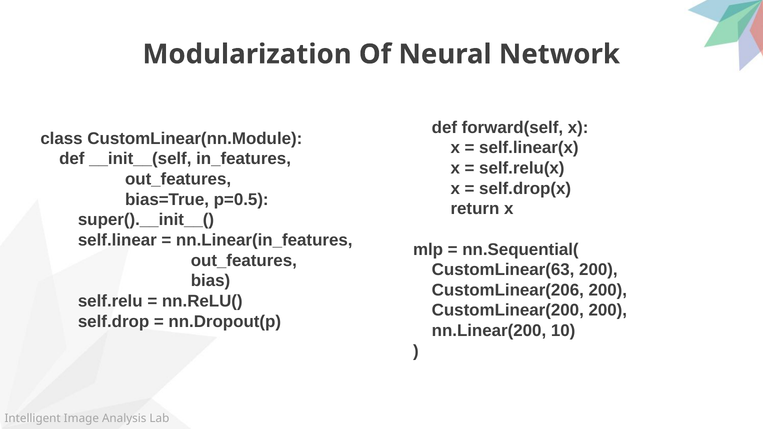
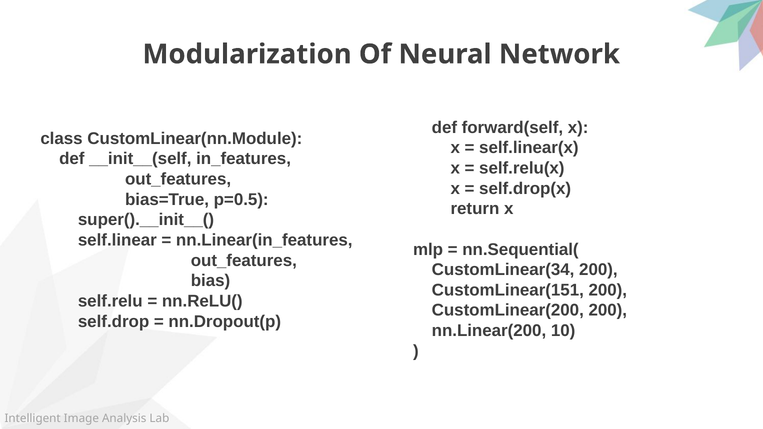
CustomLinear(63: CustomLinear(63 -> CustomLinear(34 (503, 270)
CustomLinear(206: CustomLinear(206 -> CustomLinear(151 (508, 290)
